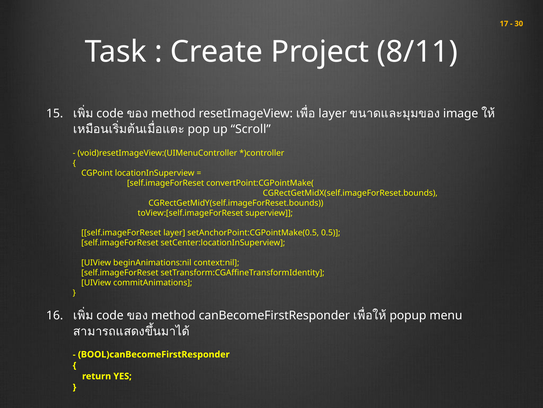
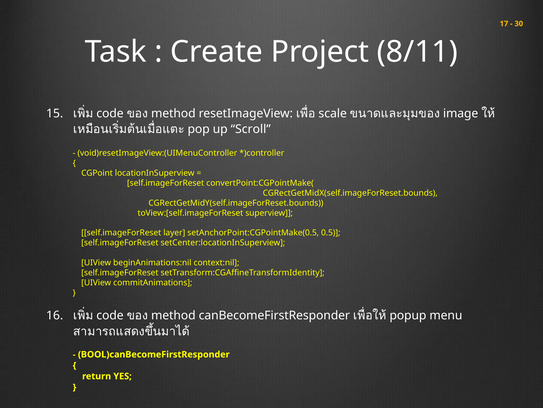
layer: layer -> scale (333, 113)
